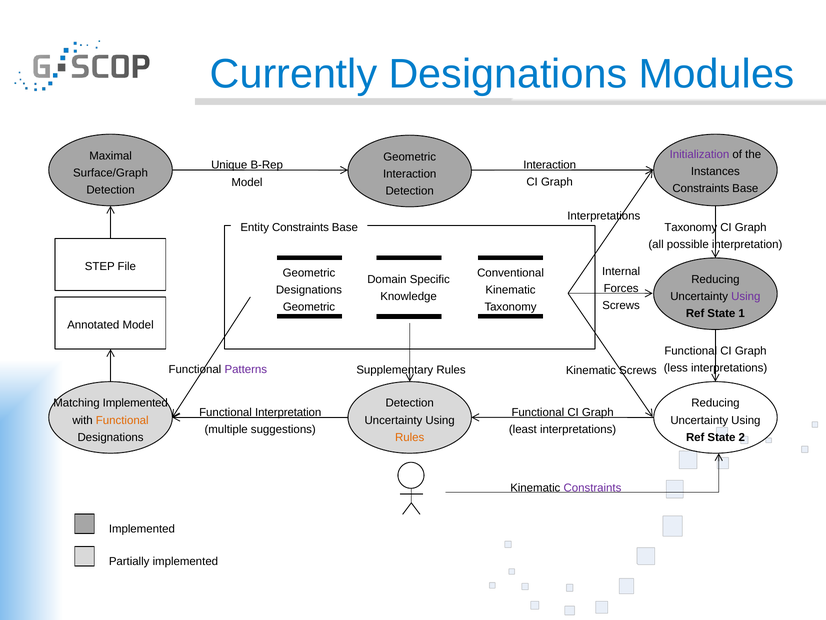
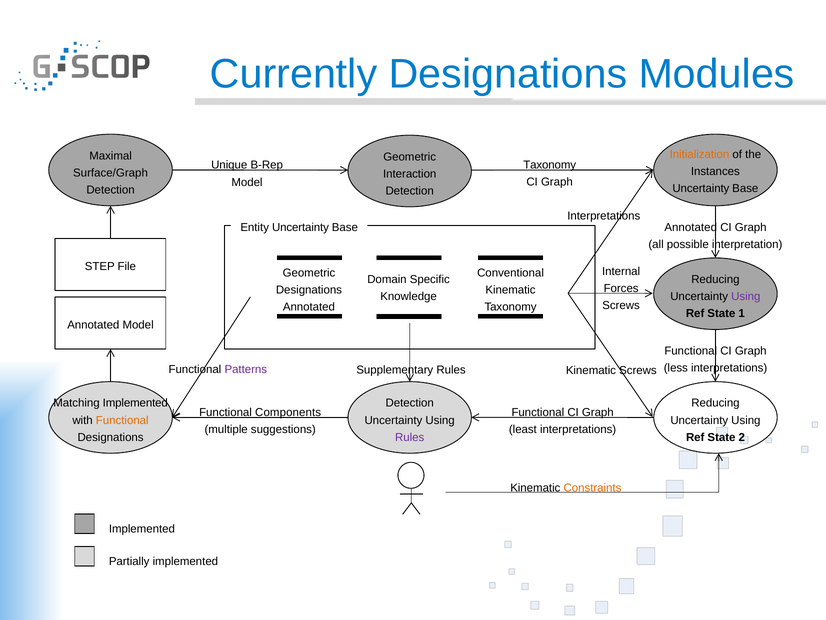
Initialization colour: purple -> orange (700, 154)
Interaction: Interaction -> Taxonomy (550, 165)
Constraints: Constraints -> Uncertainty (701, 188)
Taxonomy: Taxonomy -> Annotated (691, 227)
Entity Constraints: Constraints -> Uncertainty (300, 227)
Geometric: Geometric -> Annotated (309, 307)
Functional Interpretation: Interpretation -> Components (288, 412)
Rules colour: orange -> purple (410, 437)
Constraints colour: purple -> orange (592, 487)
